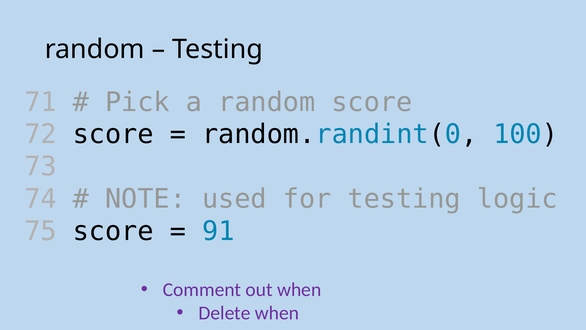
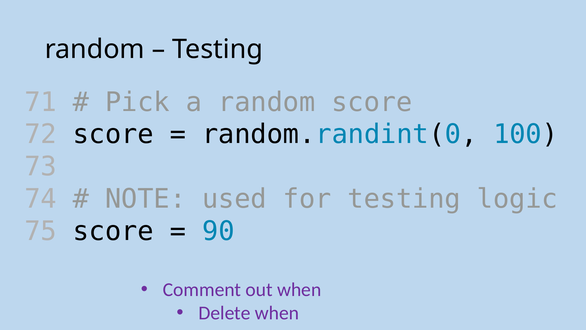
91: 91 -> 90 (218, 231)
